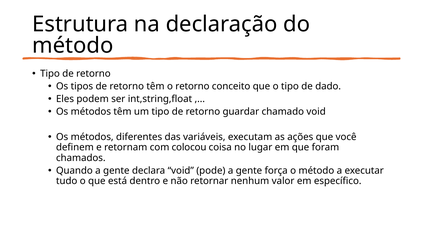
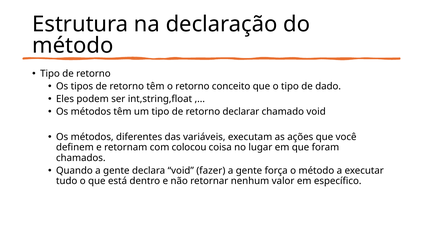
guardar: guardar -> declarar (241, 112)
pode: pode -> fazer (211, 171)
